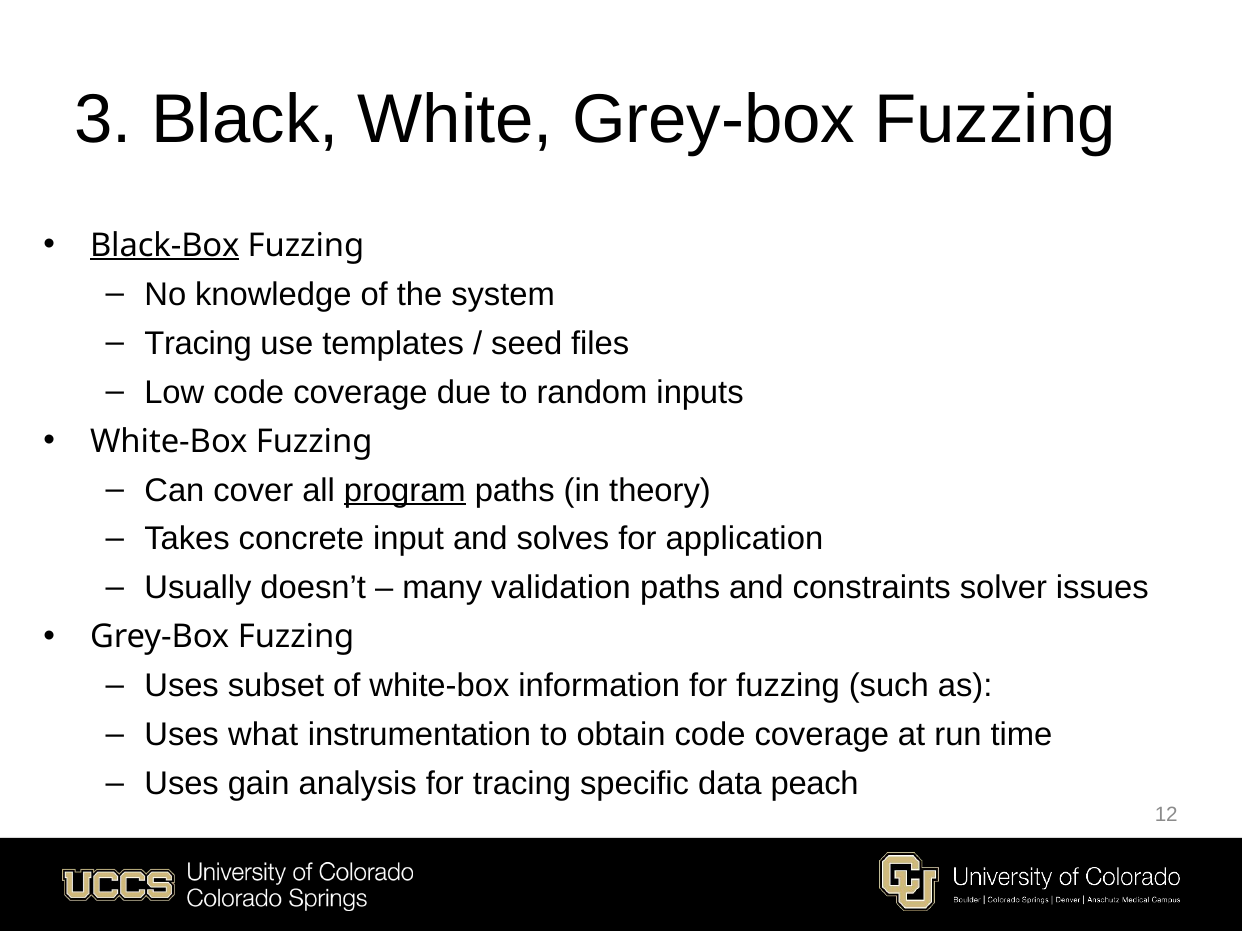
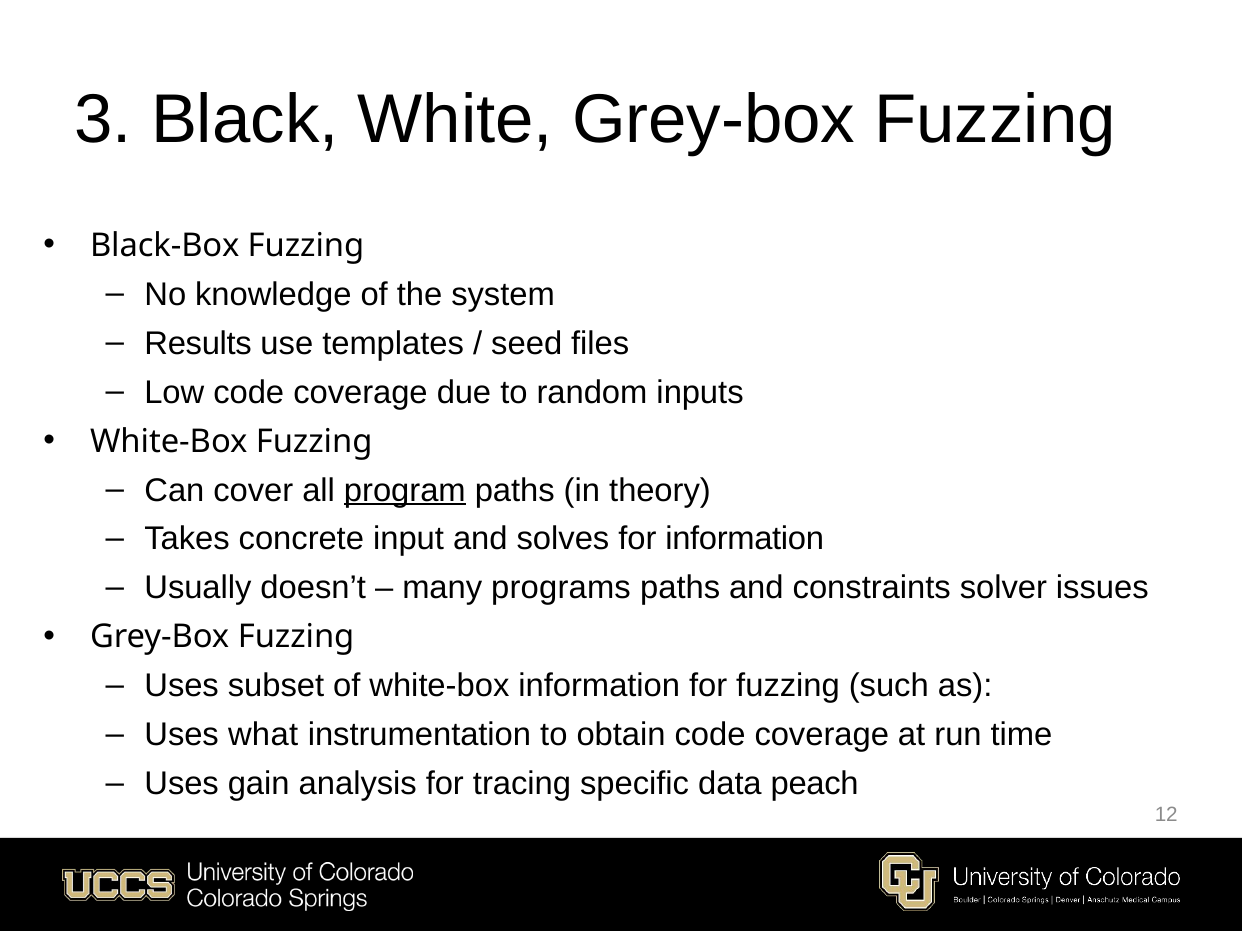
Black-Box underline: present -> none (165, 246)
Tracing: Tracing -> Results (198, 344)
for application: application -> information (745, 539)
validation: validation -> programs (561, 588)
